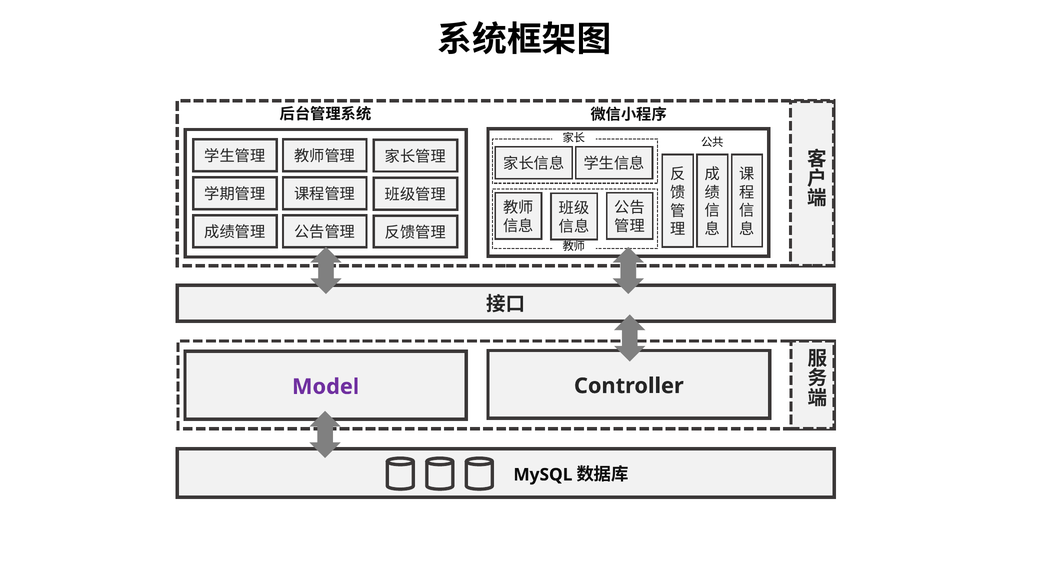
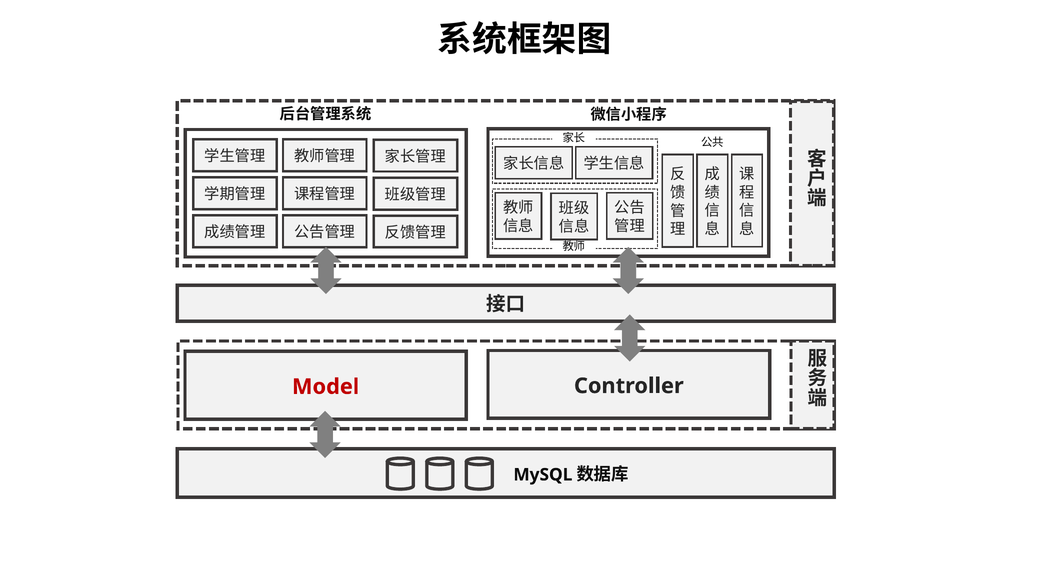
Model colour: purple -> red (326, 387)
